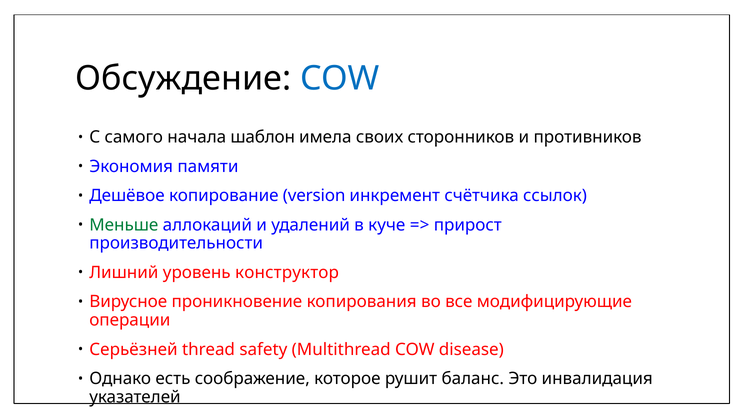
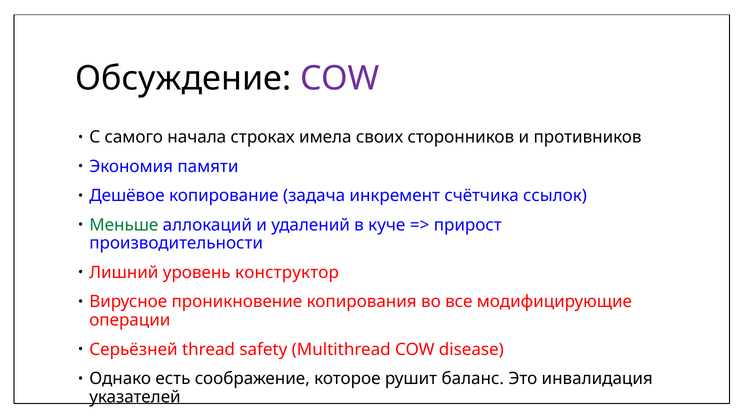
COW colour: blue -> purple (340, 78)
шаблон: шаблон -> строках (263, 137)
version: version -> задача (314, 196)
